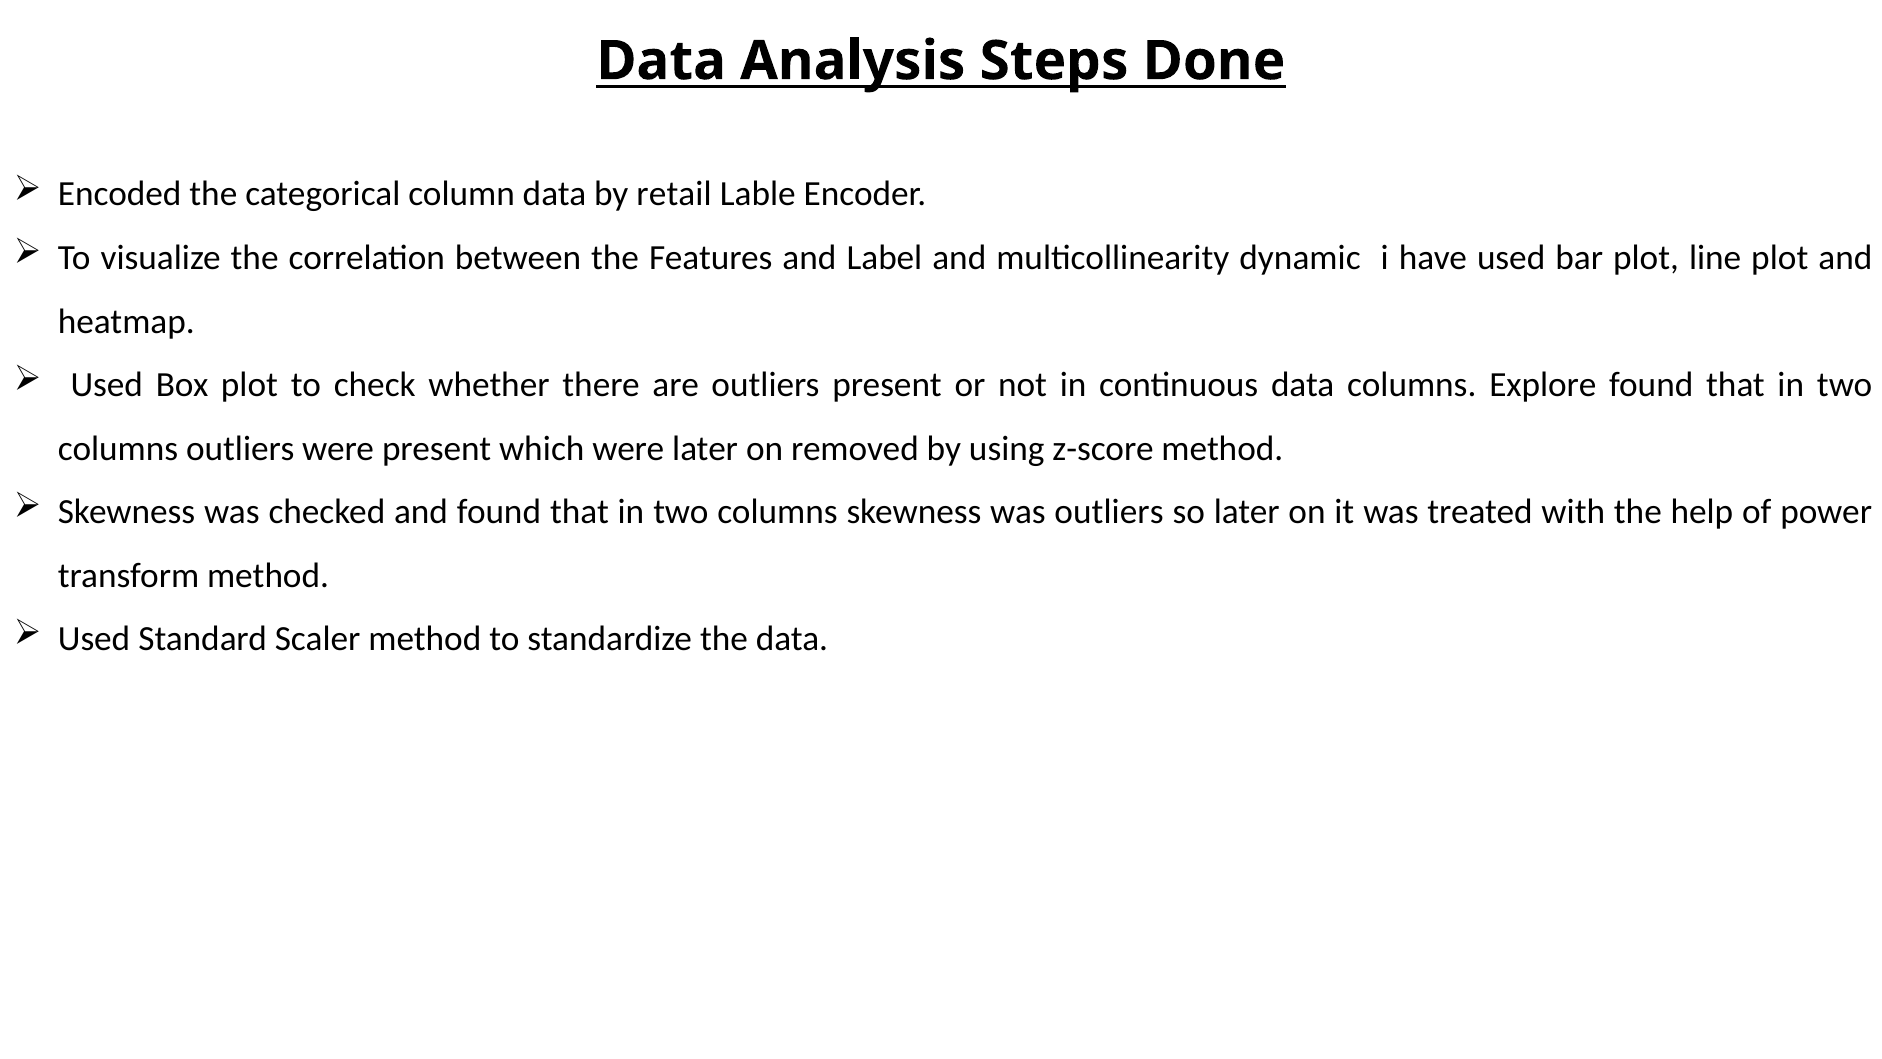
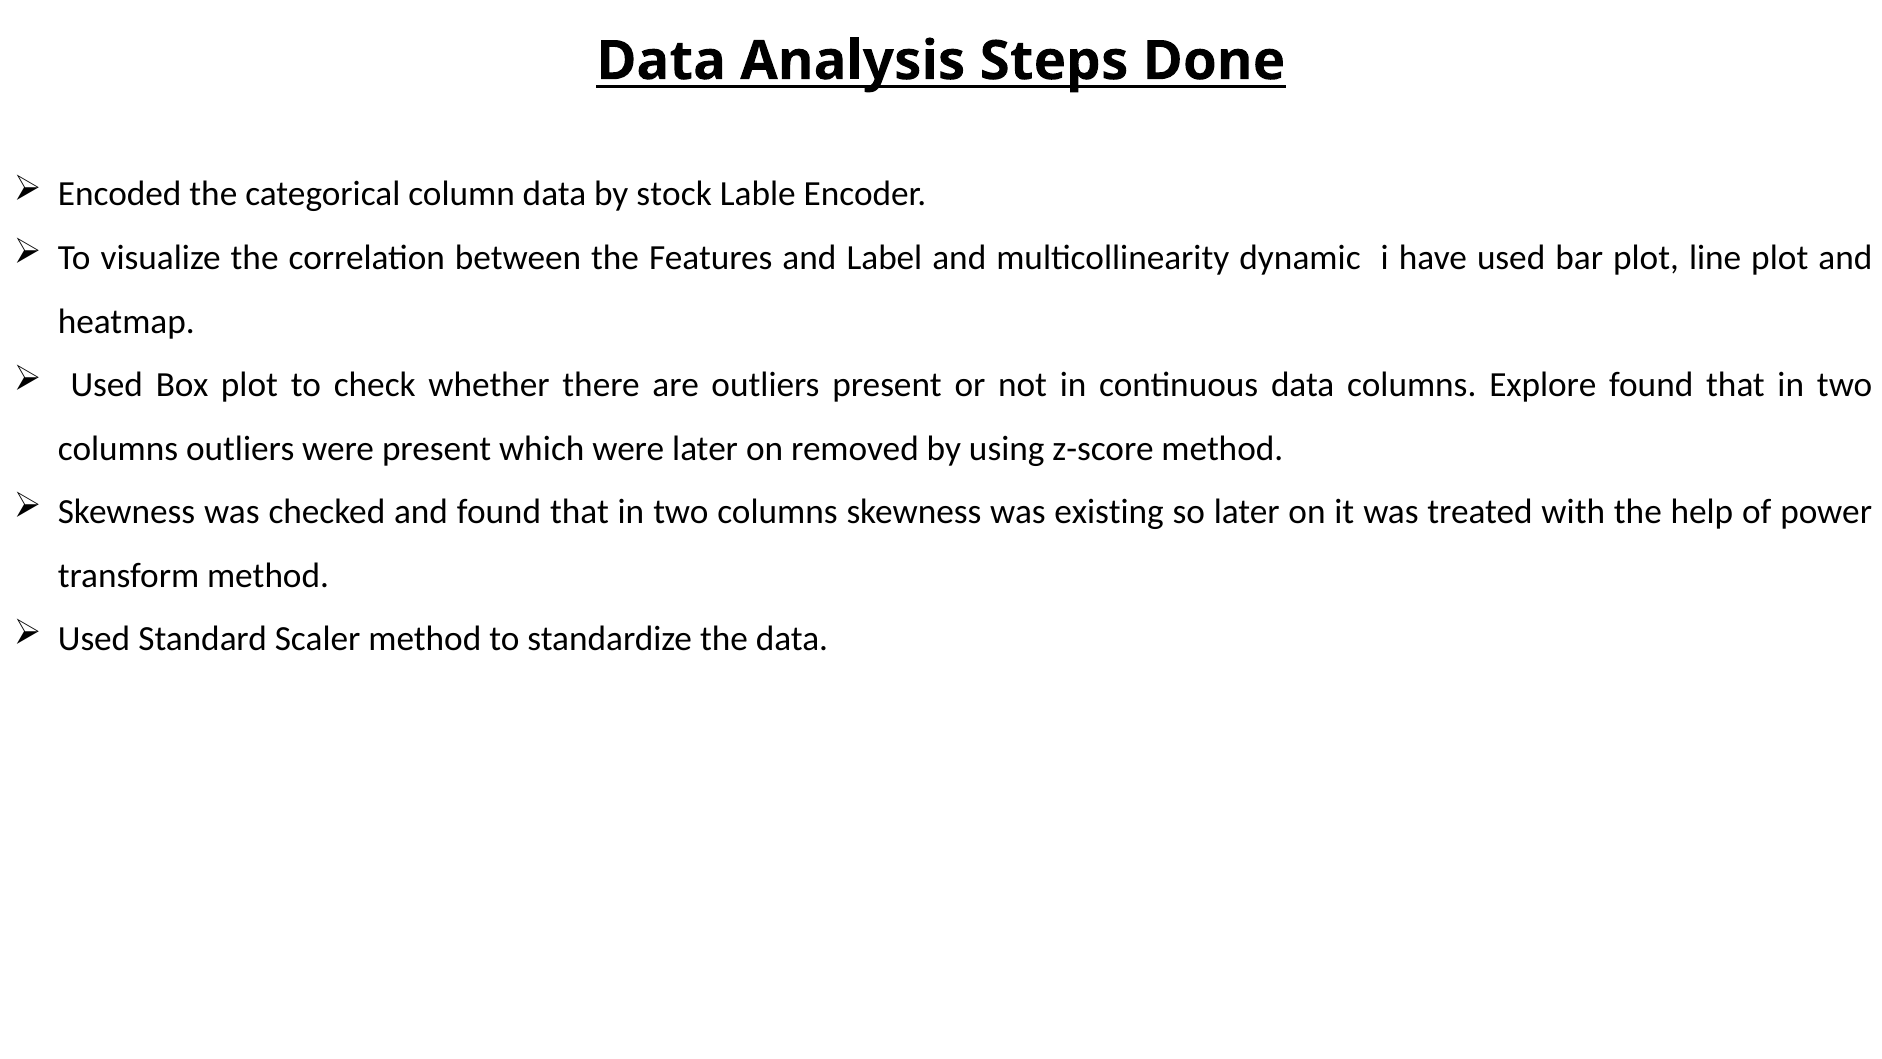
retail: retail -> stock (674, 194)
was outliers: outliers -> existing (1109, 512)
